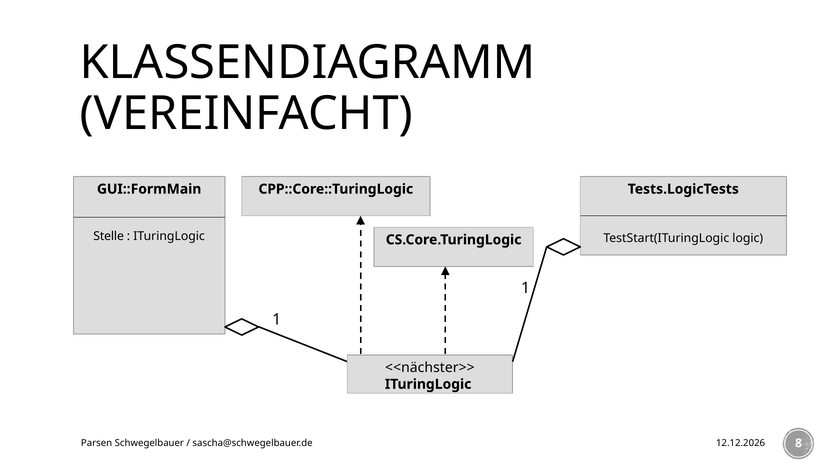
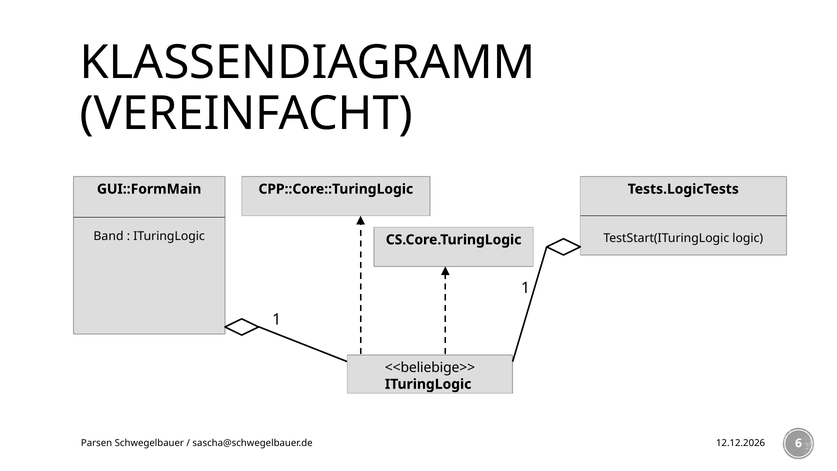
Stelle: Stelle -> Band (108, 236)
<<nächster>>: <<nächster>> -> <<beliebige>> (430, 367)
8: 8 -> 6 (799, 443)
